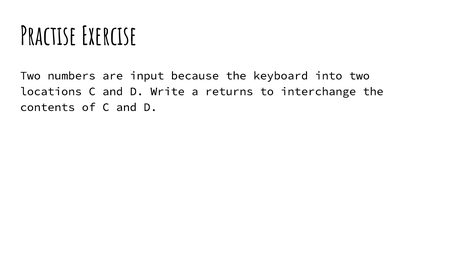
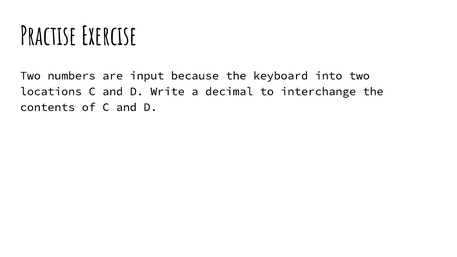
returns: returns -> decimal (229, 91)
